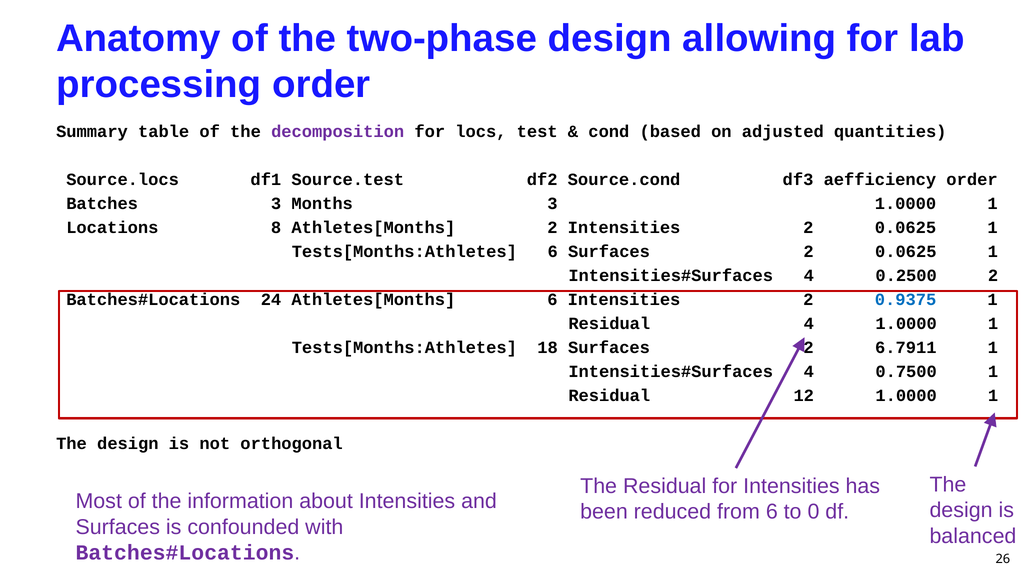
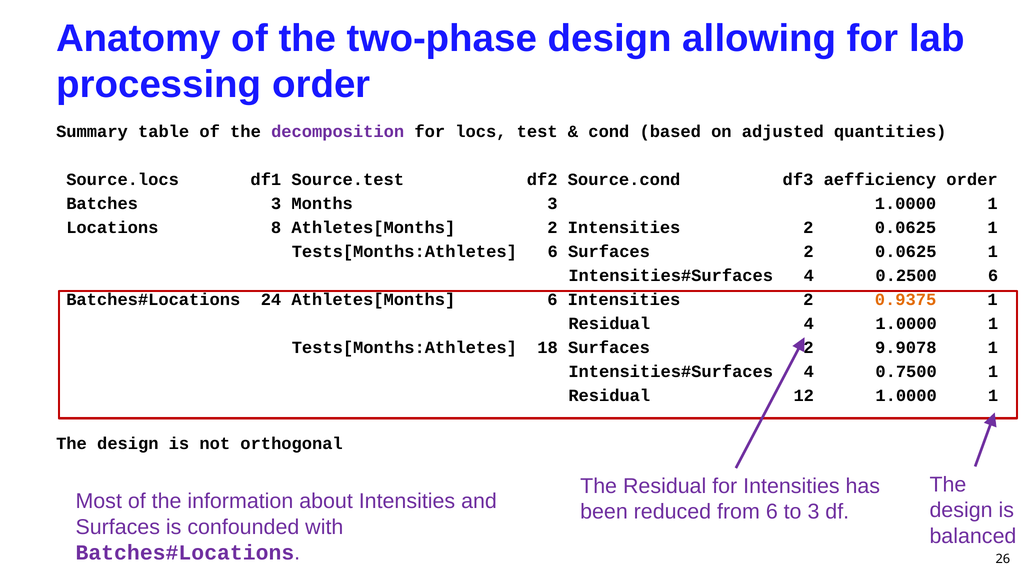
0.2500 2: 2 -> 6 (993, 275)
0.9375 colour: blue -> orange (906, 299)
6.7911: 6.7911 -> 9.9078 (906, 347)
to 0: 0 -> 3 (814, 512)
